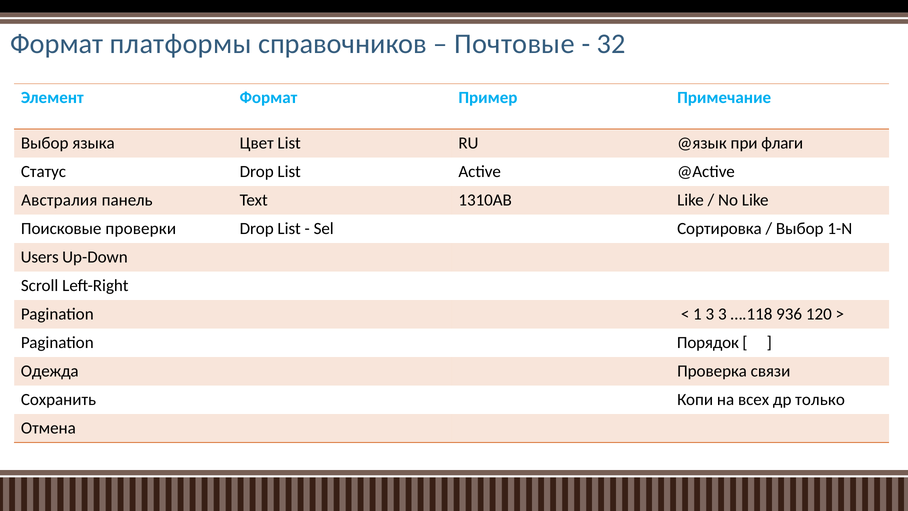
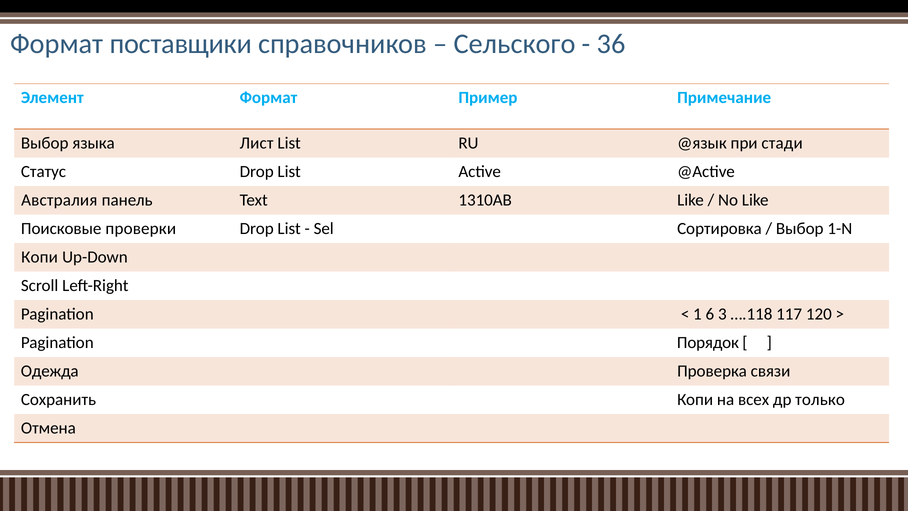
платформы: платформы -> поставщики (181, 44)
Почтовые: Почтовые -> Сельского (515, 44)
32: 32 -> 36 (611, 44)
Цвет: Цвет -> Лист (257, 143)
флаги: флаги -> стади (782, 143)
Users: Users -> Копи (40, 257)
1 3: 3 -> 6 (710, 314)
936: 936 -> 117 (789, 314)
